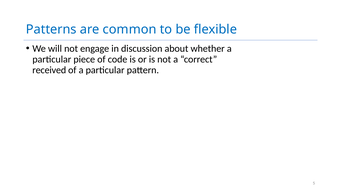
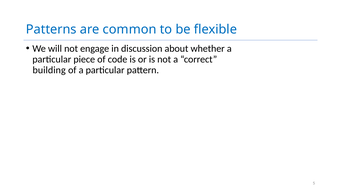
received: received -> building (49, 70)
